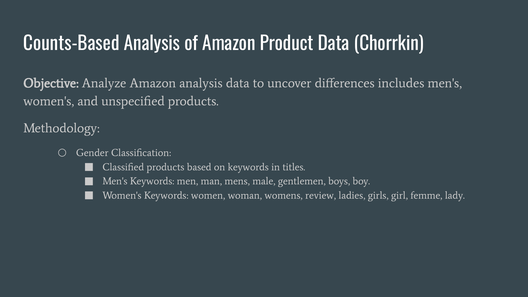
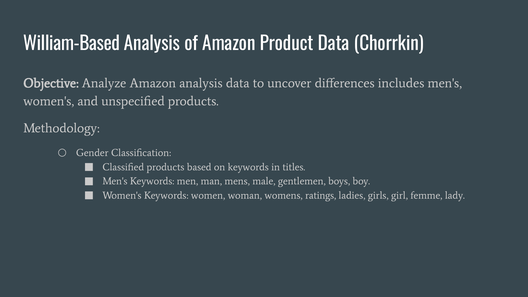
Counts-Based: Counts-Based -> William-Based (72, 44)
review: review -> ratings (321, 195)
